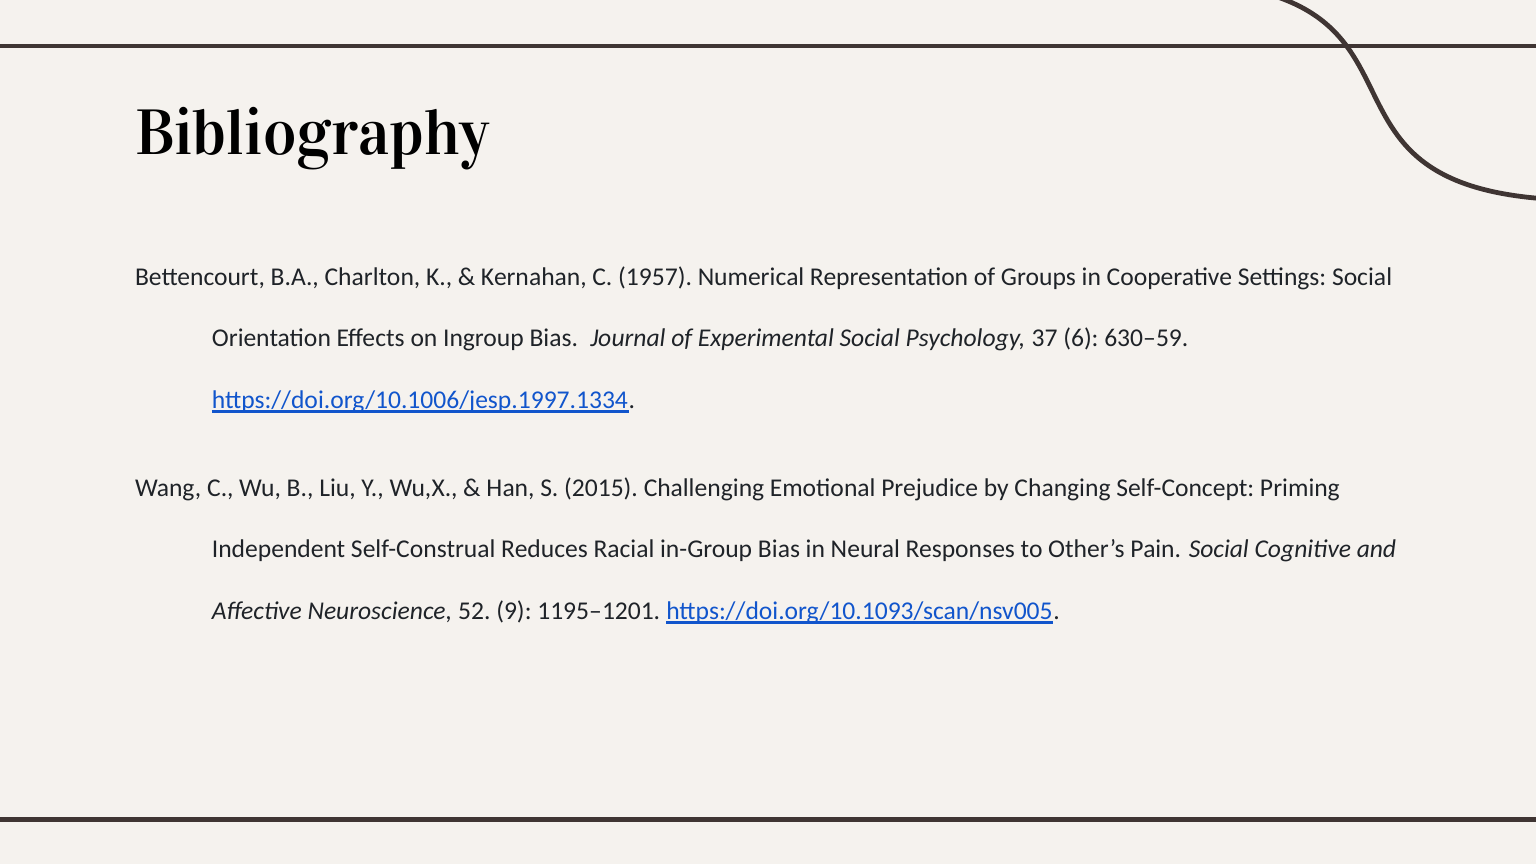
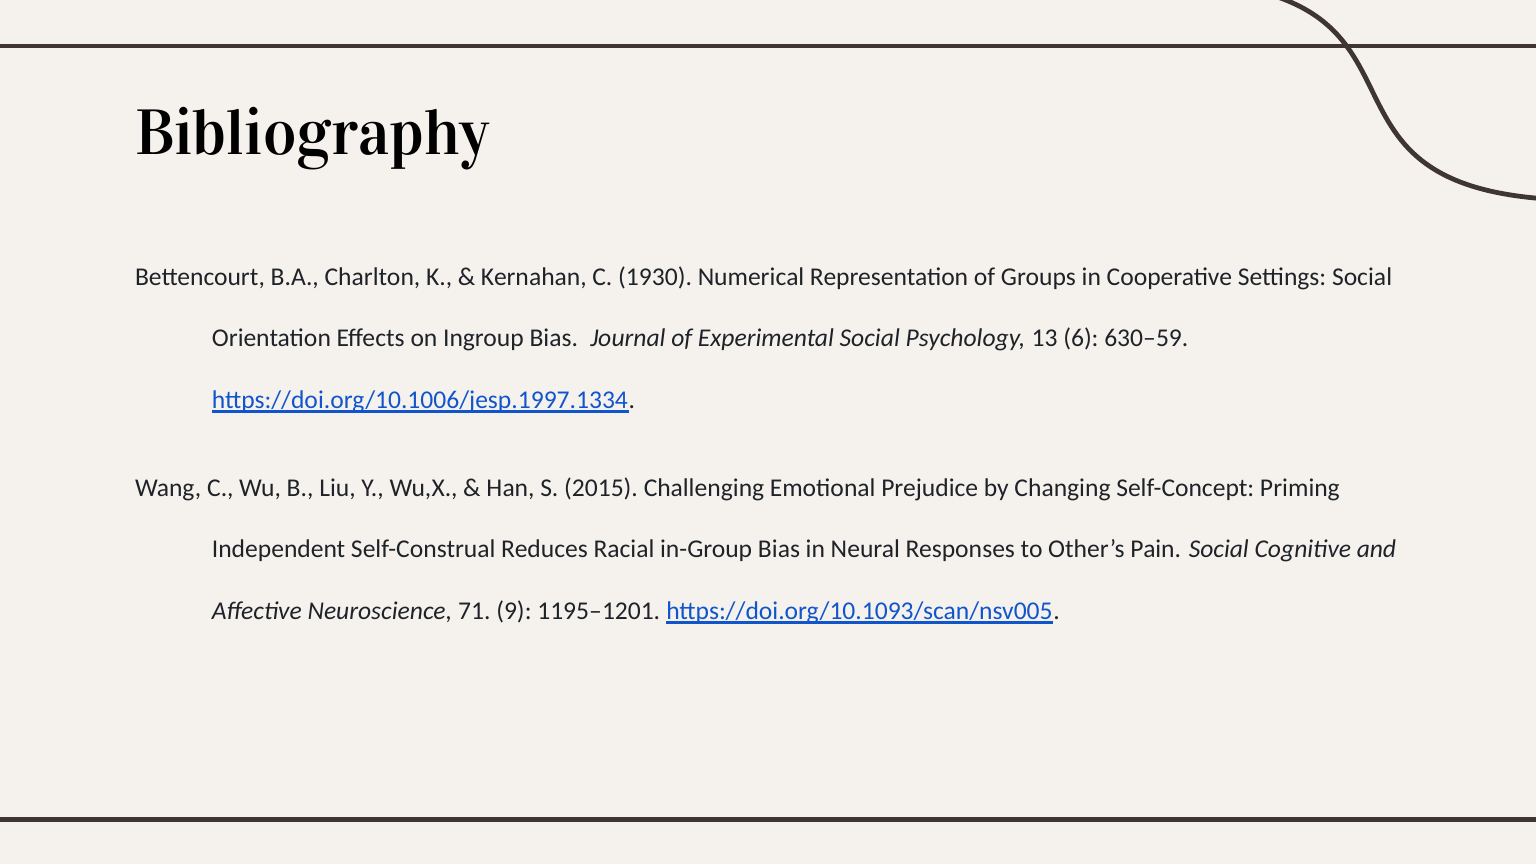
1957: 1957 -> 1930 (655, 277)
37: 37 -> 13 (1045, 338)
52: 52 -> 71 (474, 611)
